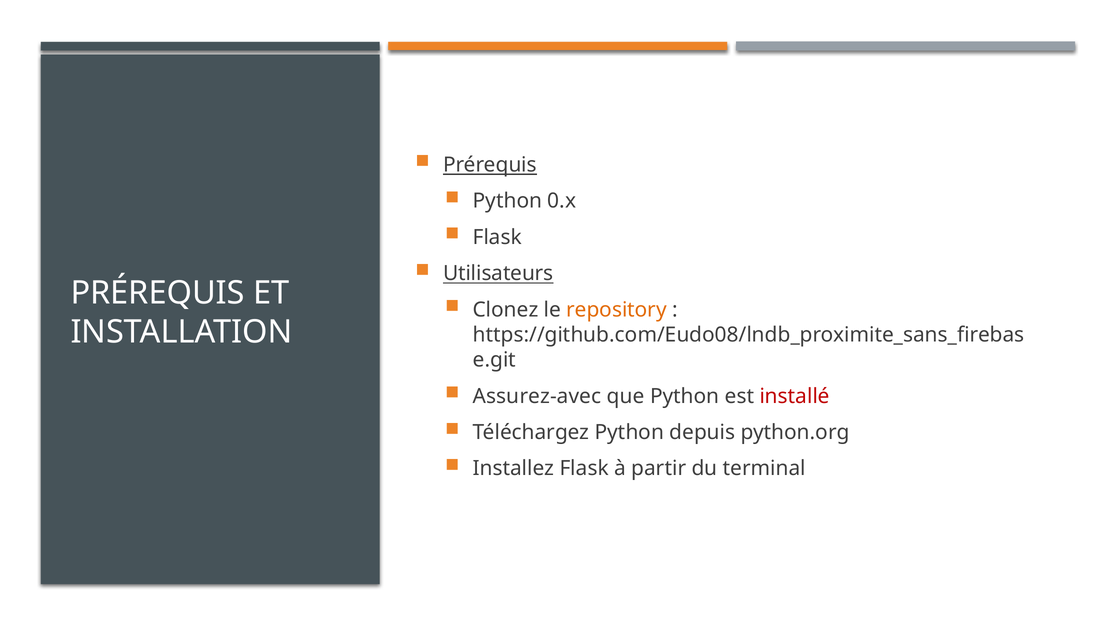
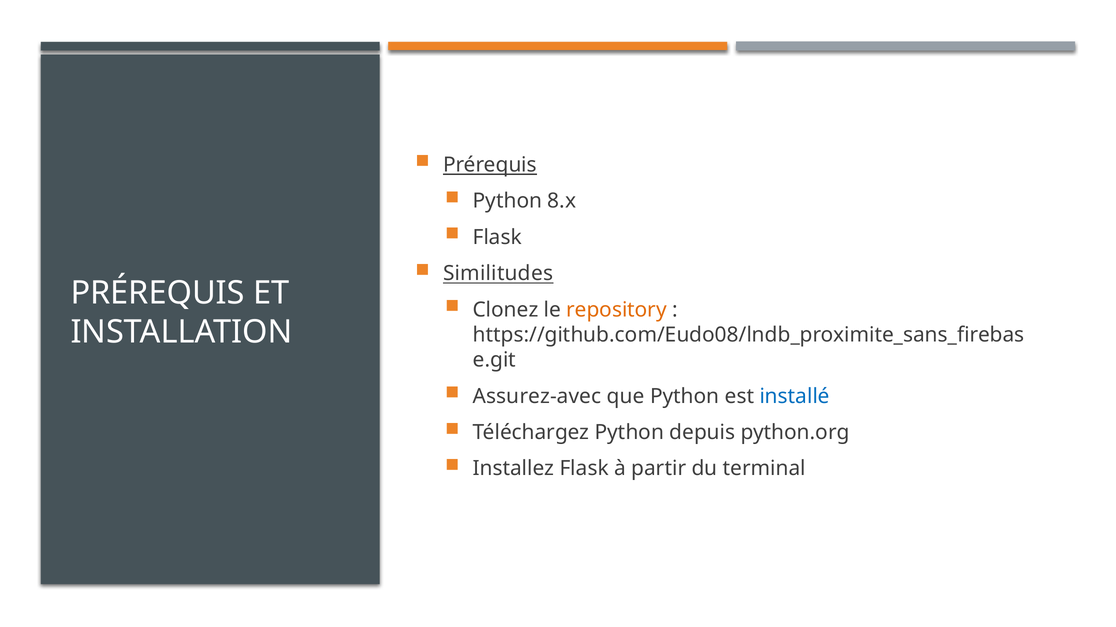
0.x: 0.x -> 8.x (562, 201)
Utilisateurs: Utilisateurs -> Similitudes (498, 274)
installé colour: red -> blue (795, 397)
